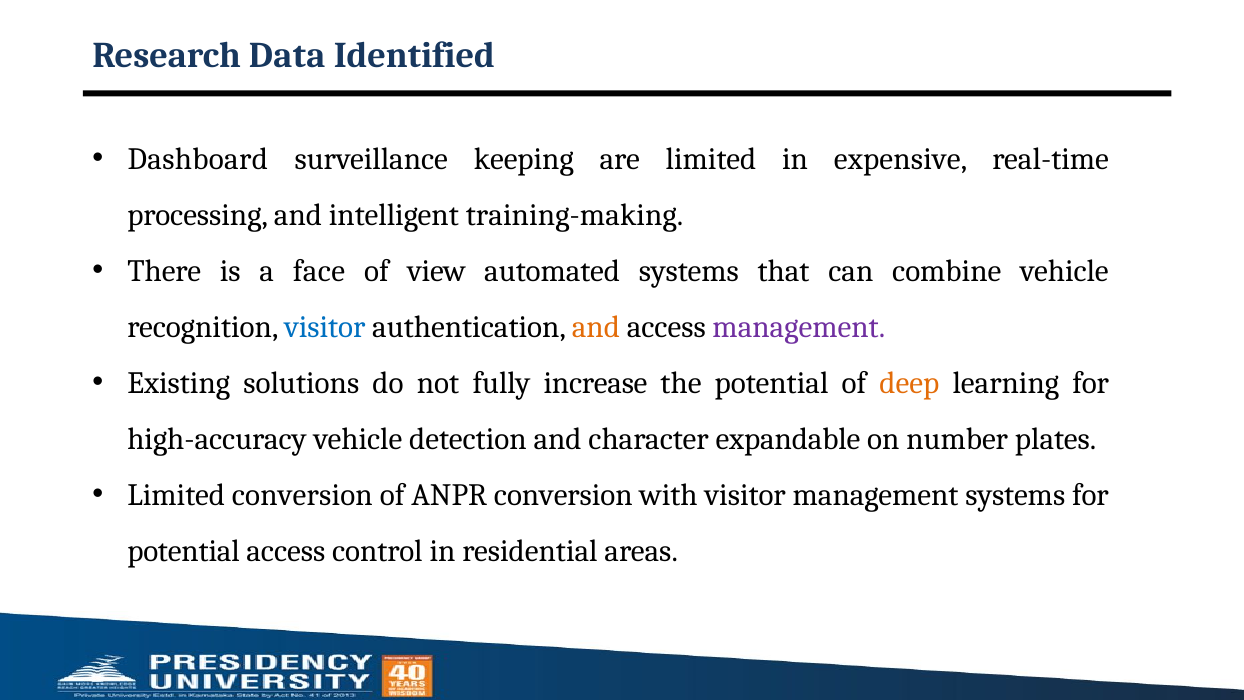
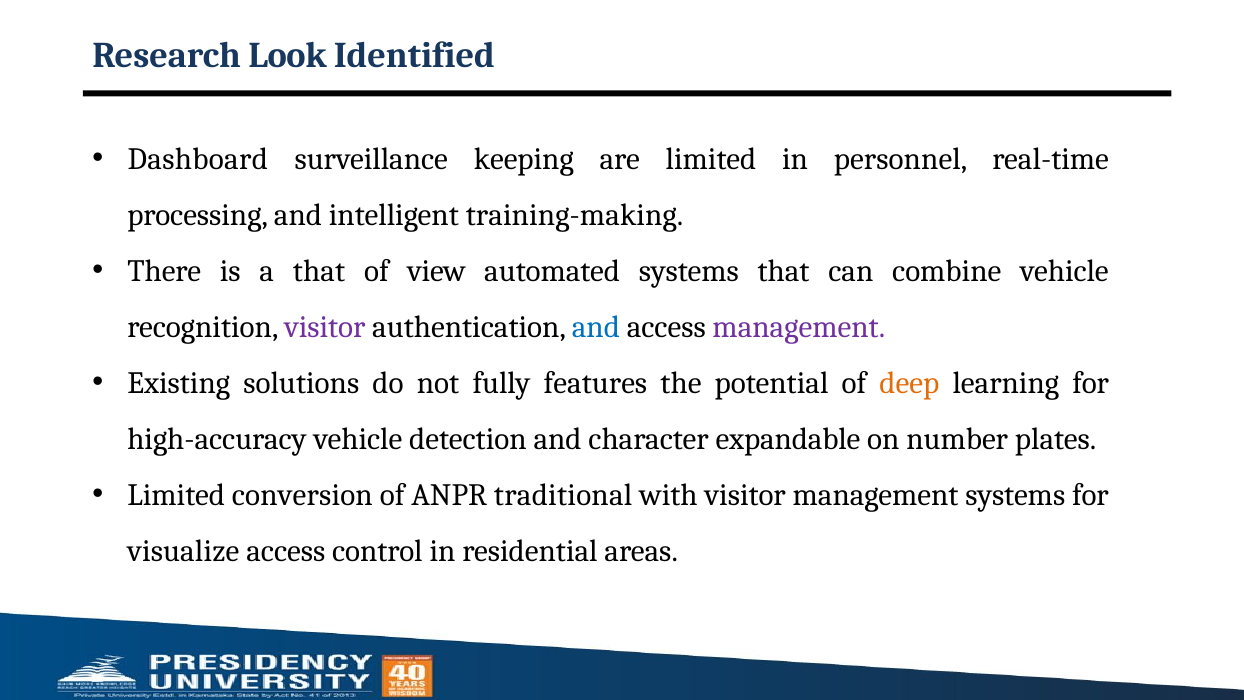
Data: Data -> Look (288, 55)
expensive: expensive -> personnel (901, 159)
a face: face -> that (319, 271)
visitor colour: blue -> purple (325, 327)
and colour: orange -> blue (596, 327)
increase: increase -> features (595, 383)
ANPR conversion: conversion -> traditional (563, 495)
potential: potential -> visualize (183, 551)
